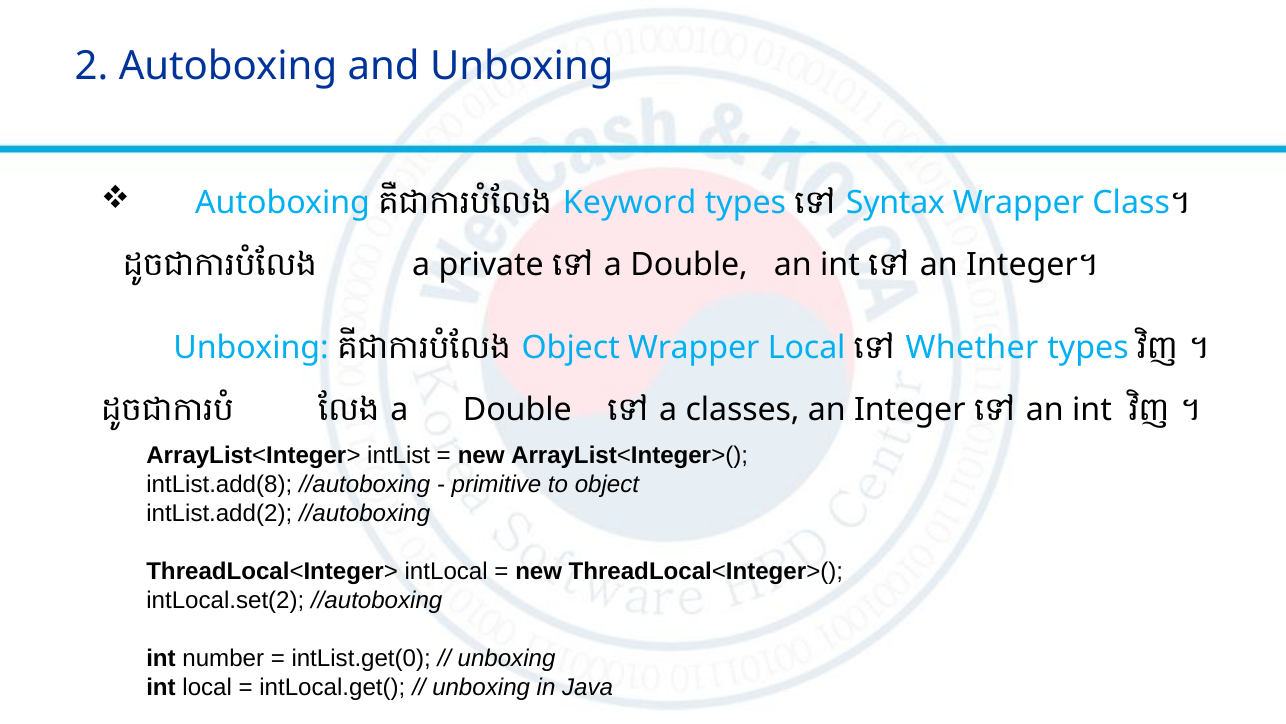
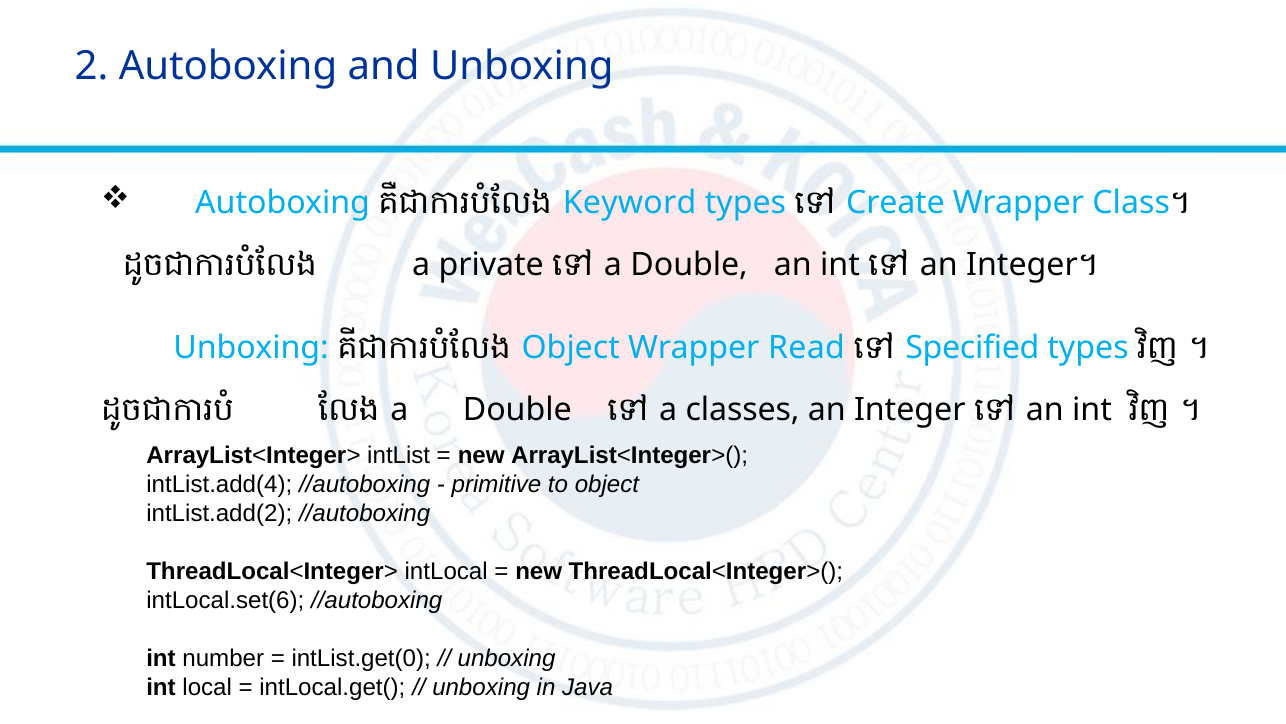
Syntax: Syntax -> Create (895, 202)
Wrapper Local: Local -> Read (806, 348)
Whether: Whether -> Specified (972, 348)
intList.add(8: intList.add(8 -> intList.add(4 (219, 484)
intLocal.set(2: intLocal.set(2 -> intLocal.set(6 (225, 600)
